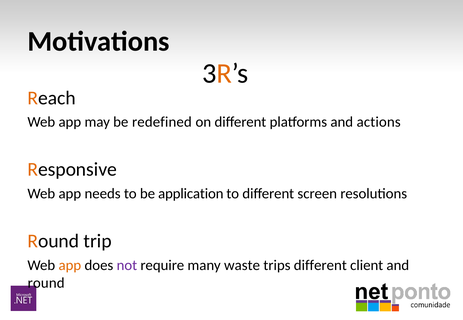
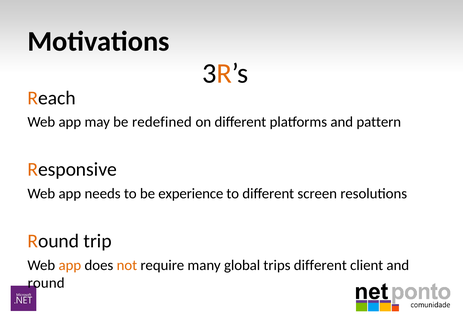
actions: actions -> pattern (379, 122)
application: application -> experience (191, 194)
not colour: purple -> orange (127, 266)
waste: waste -> global (242, 266)
